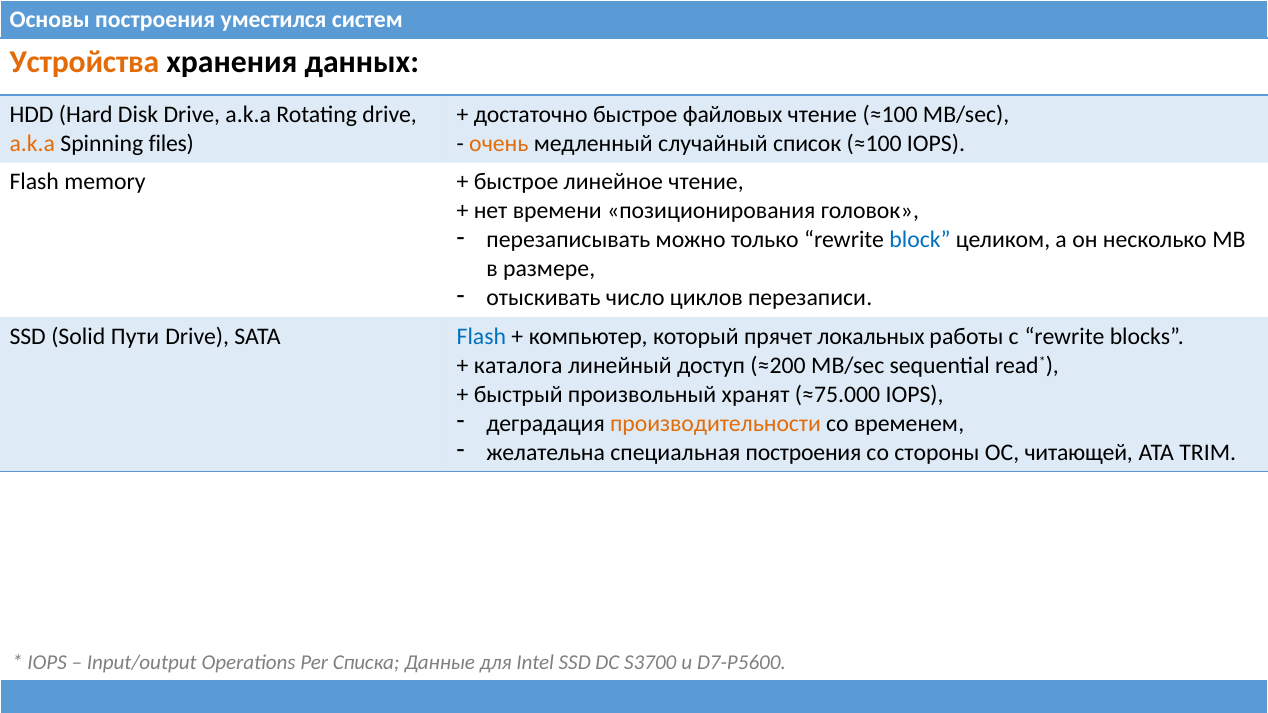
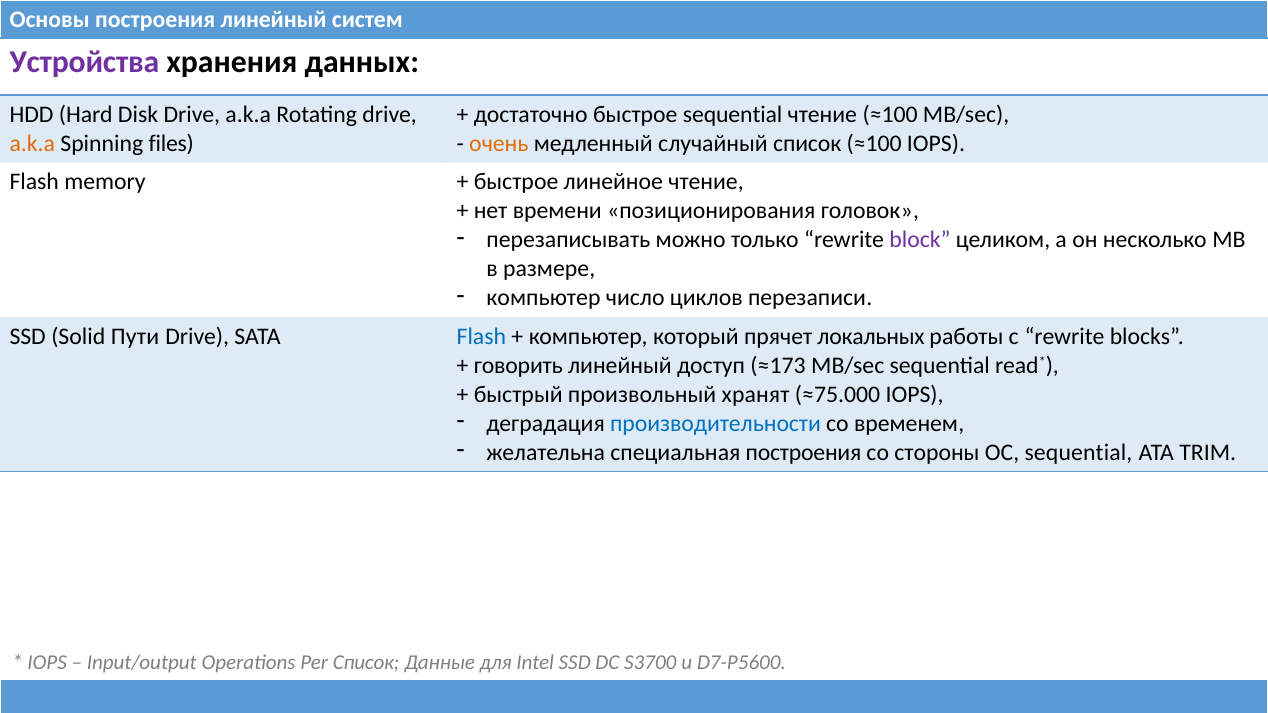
построения уместился: уместился -> линейный (274, 20)
Устройства colour: orange -> purple (84, 62)
быстрое файловых: файловых -> sequential (733, 115)
block colour: blue -> purple (920, 240)
отыскивать: отыскивать -> компьютер (543, 298)
каталога: каталога -> говорить (518, 366)
≈200: ≈200 -> ≈173 (778, 366)
производительности colour: orange -> blue (716, 424)
ОС читающей: читающей -> sequential (1078, 453)
Per Списка: Списка -> Список (366, 663)
